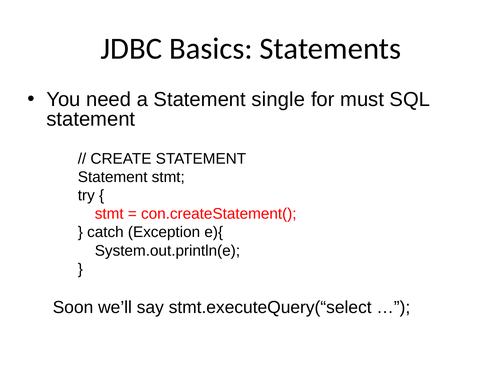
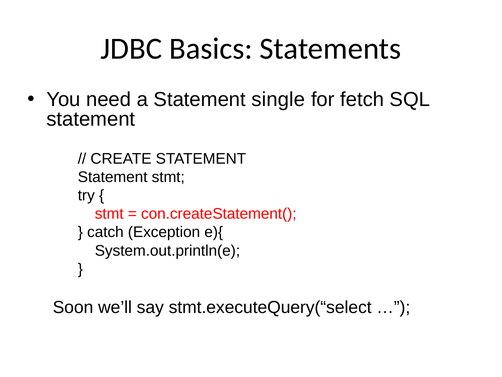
must: must -> fetch (362, 99)
